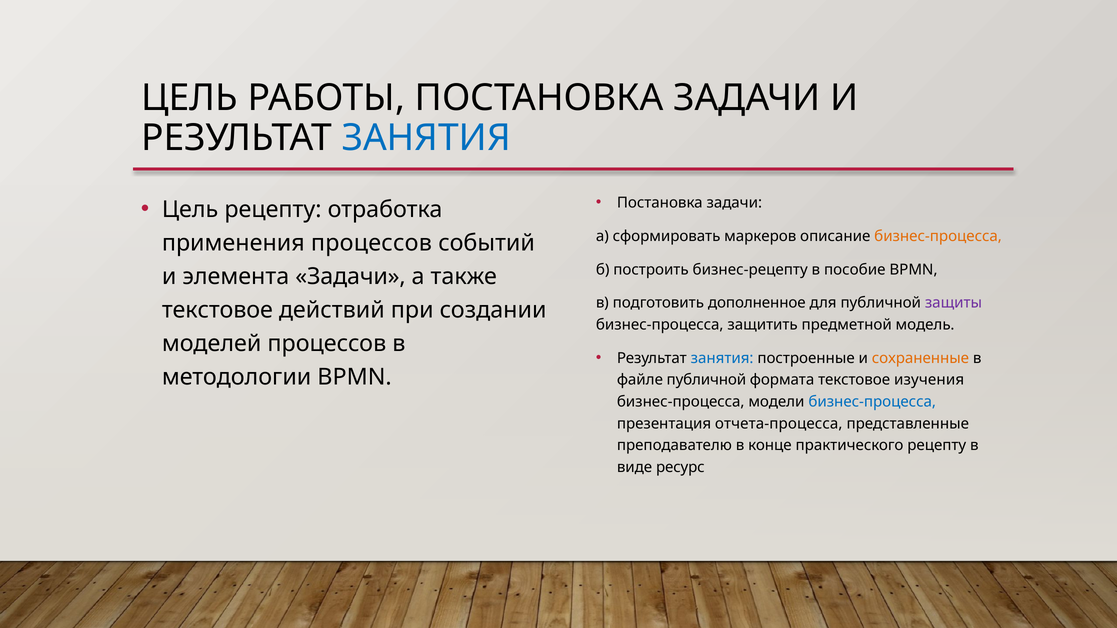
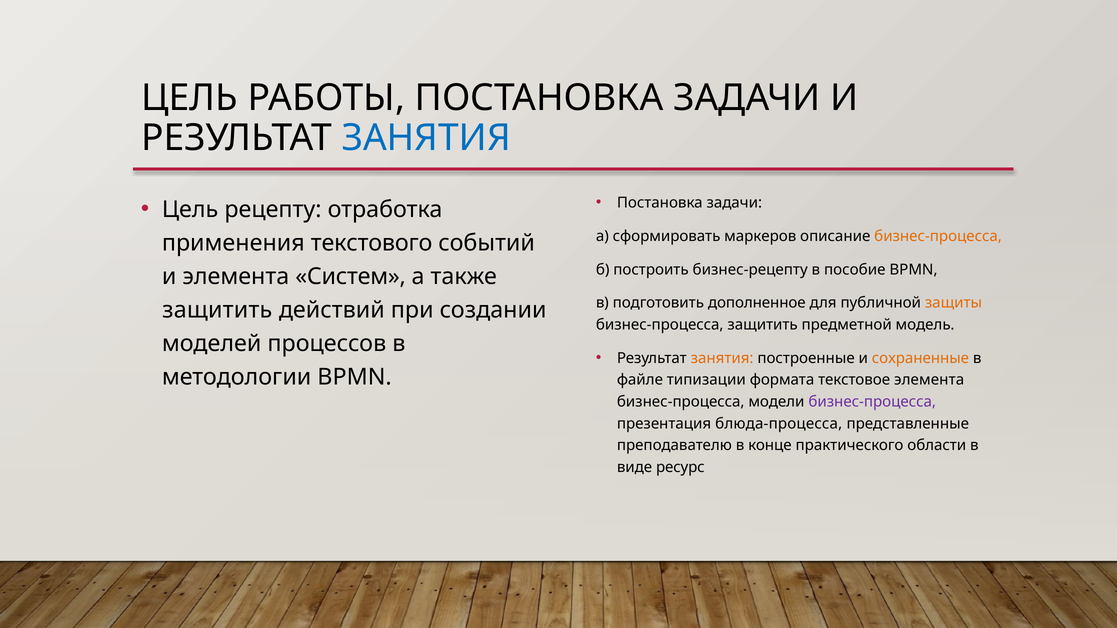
применения процессов: процессов -> текстового (372, 243)
элемента Задачи: Задачи -> Систем (351, 277)
защиты colour: purple -> orange (953, 303)
текстовое: текстовое -> защитить (217, 310)
занятия colour: blue -> orange (722, 358)
файле публичной: публичной -> типизации (706, 380)
текстовое изучения: изучения -> элемента (929, 380)
бизнес-процесса colour: blue -> purple (872, 402)
отчета-процесса: отчета-процесса -> блюда-процесса (779, 424)
практического рецепту: рецепту -> области (937, 446)
